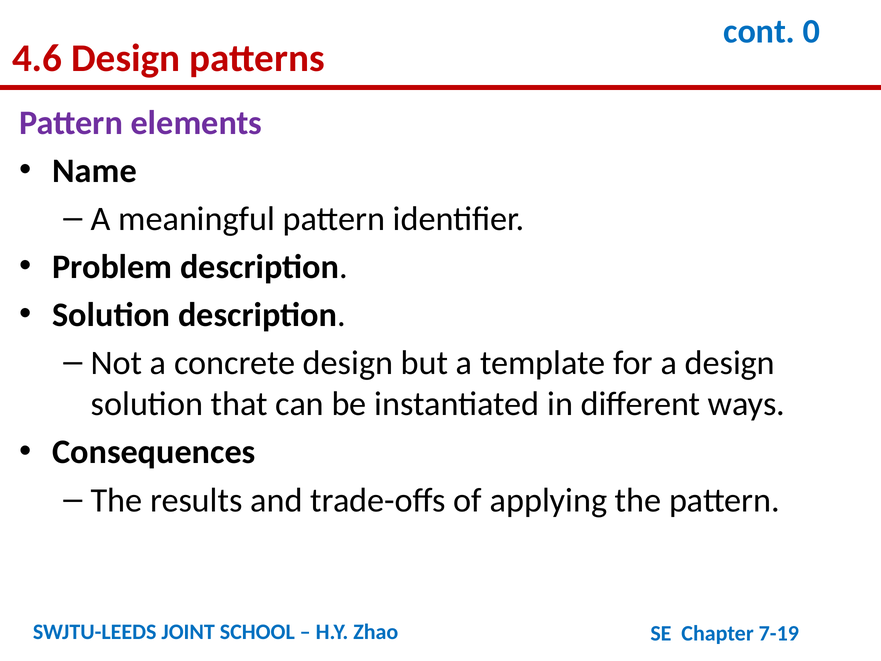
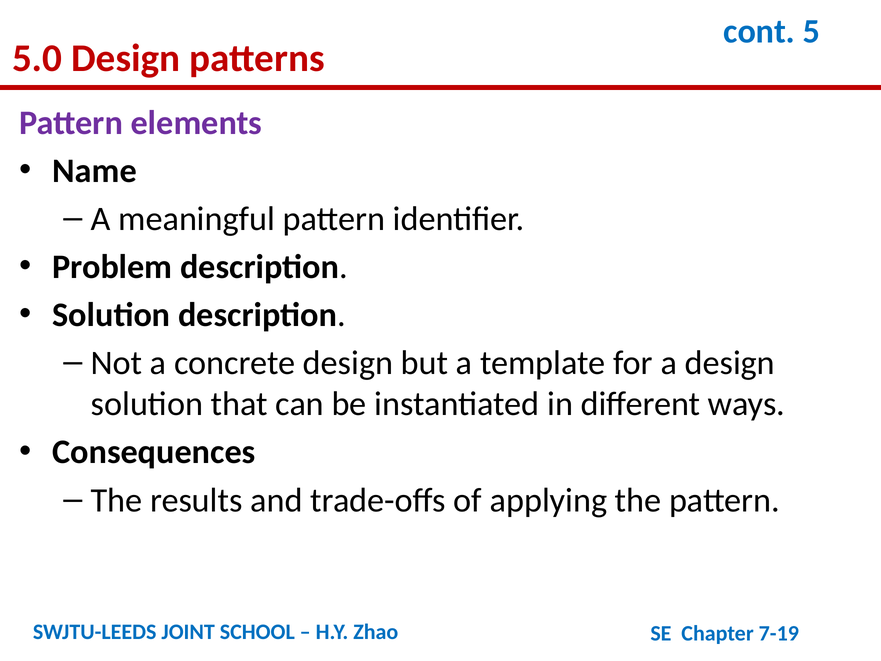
0: 0 -> 5 (811, 31)
4.6: 4.6 -> 5.0 (37, 58)
